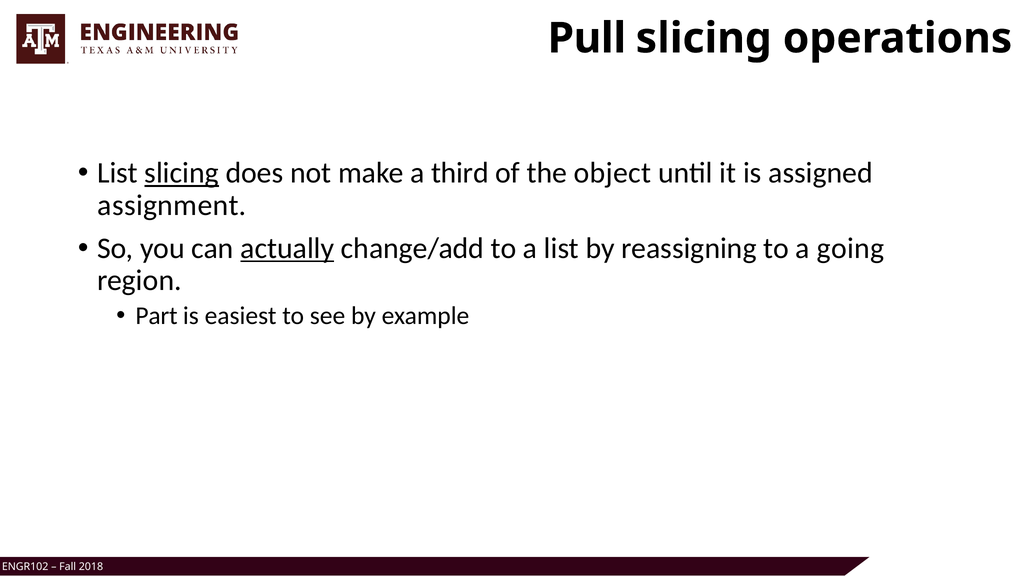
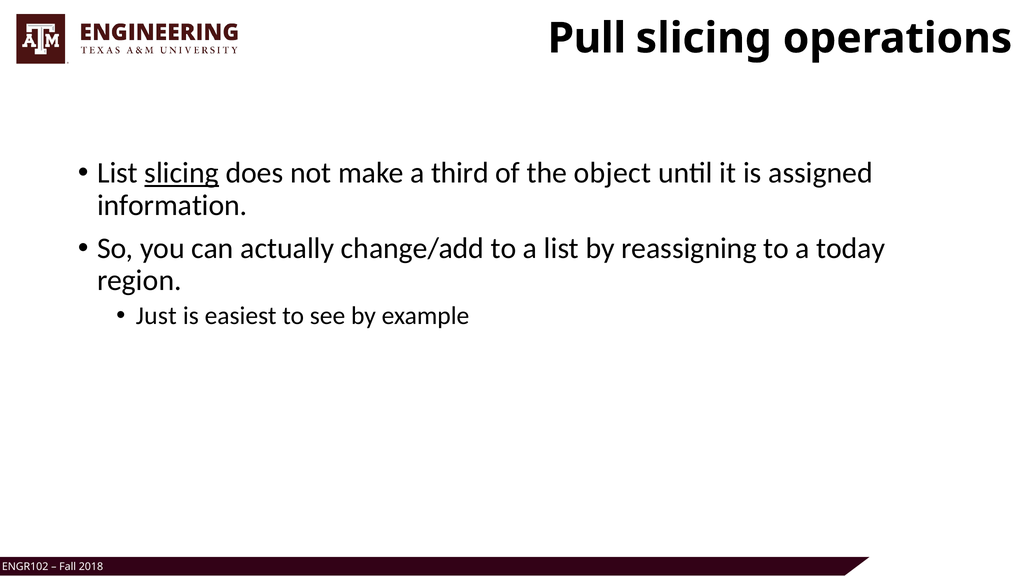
assignment: assignment -> information (172, 205)
actually underline: present -> none (287, 248)
going: going -> today (851, 248)
Part: Part -> Just (156, 316)
